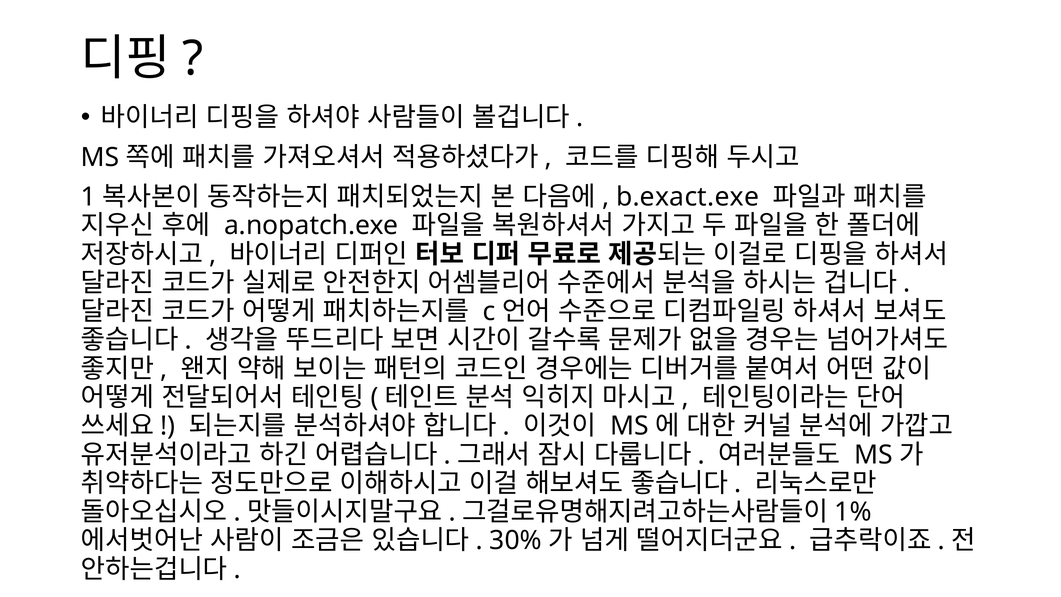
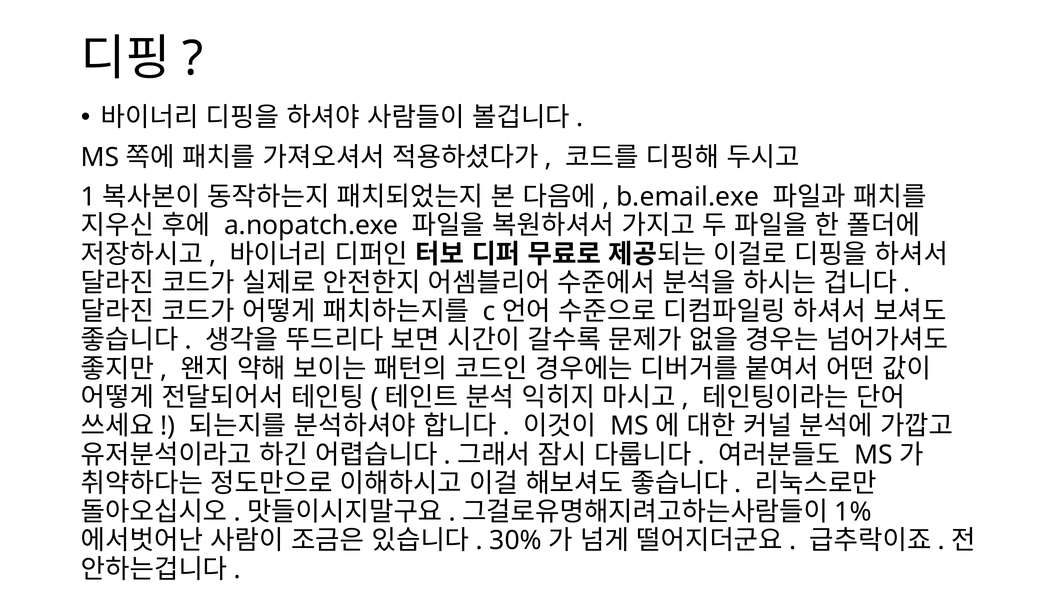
b.exact.exe: b.exact.exe -> b.email.exe (688, 197)
